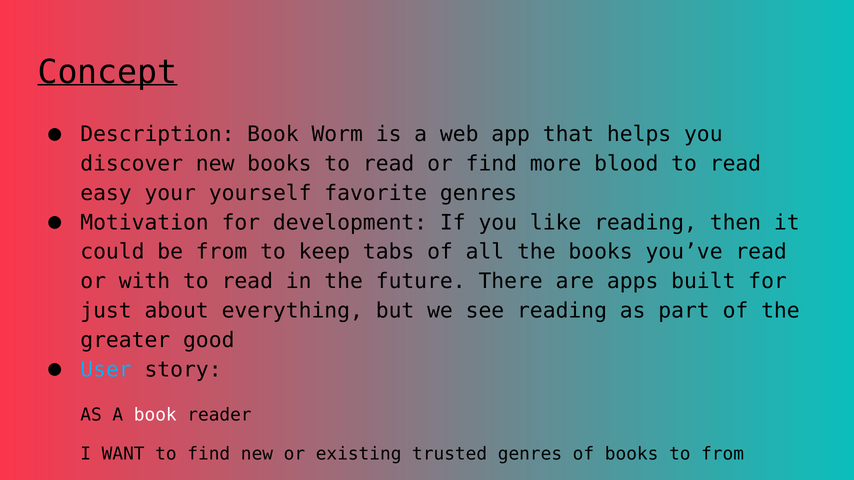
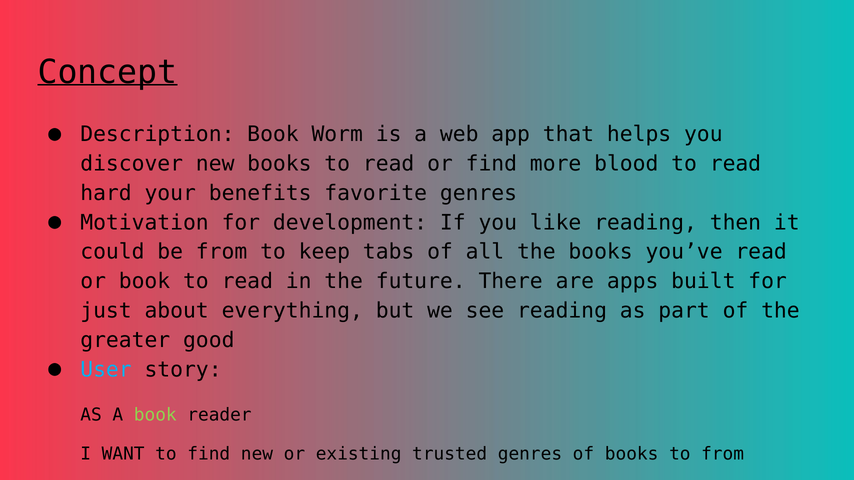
easy: easy -> hard (106, 193)
yourself: yourself -> benefits (260, 193)
or with: with -> book (144, 282)
book colour: white -> light green (155, 415)
